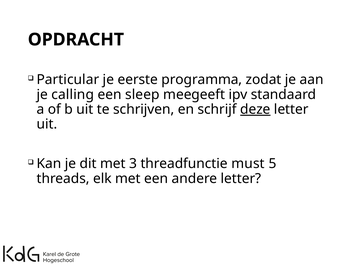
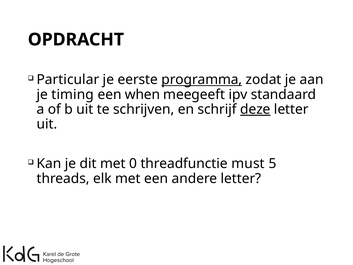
programma underline: none -> present (202, 80)
calling: calling -> timing (73, 94)
sleep: sleep -> when (142, 94)
3: 3 -> 0 (133, 164)
